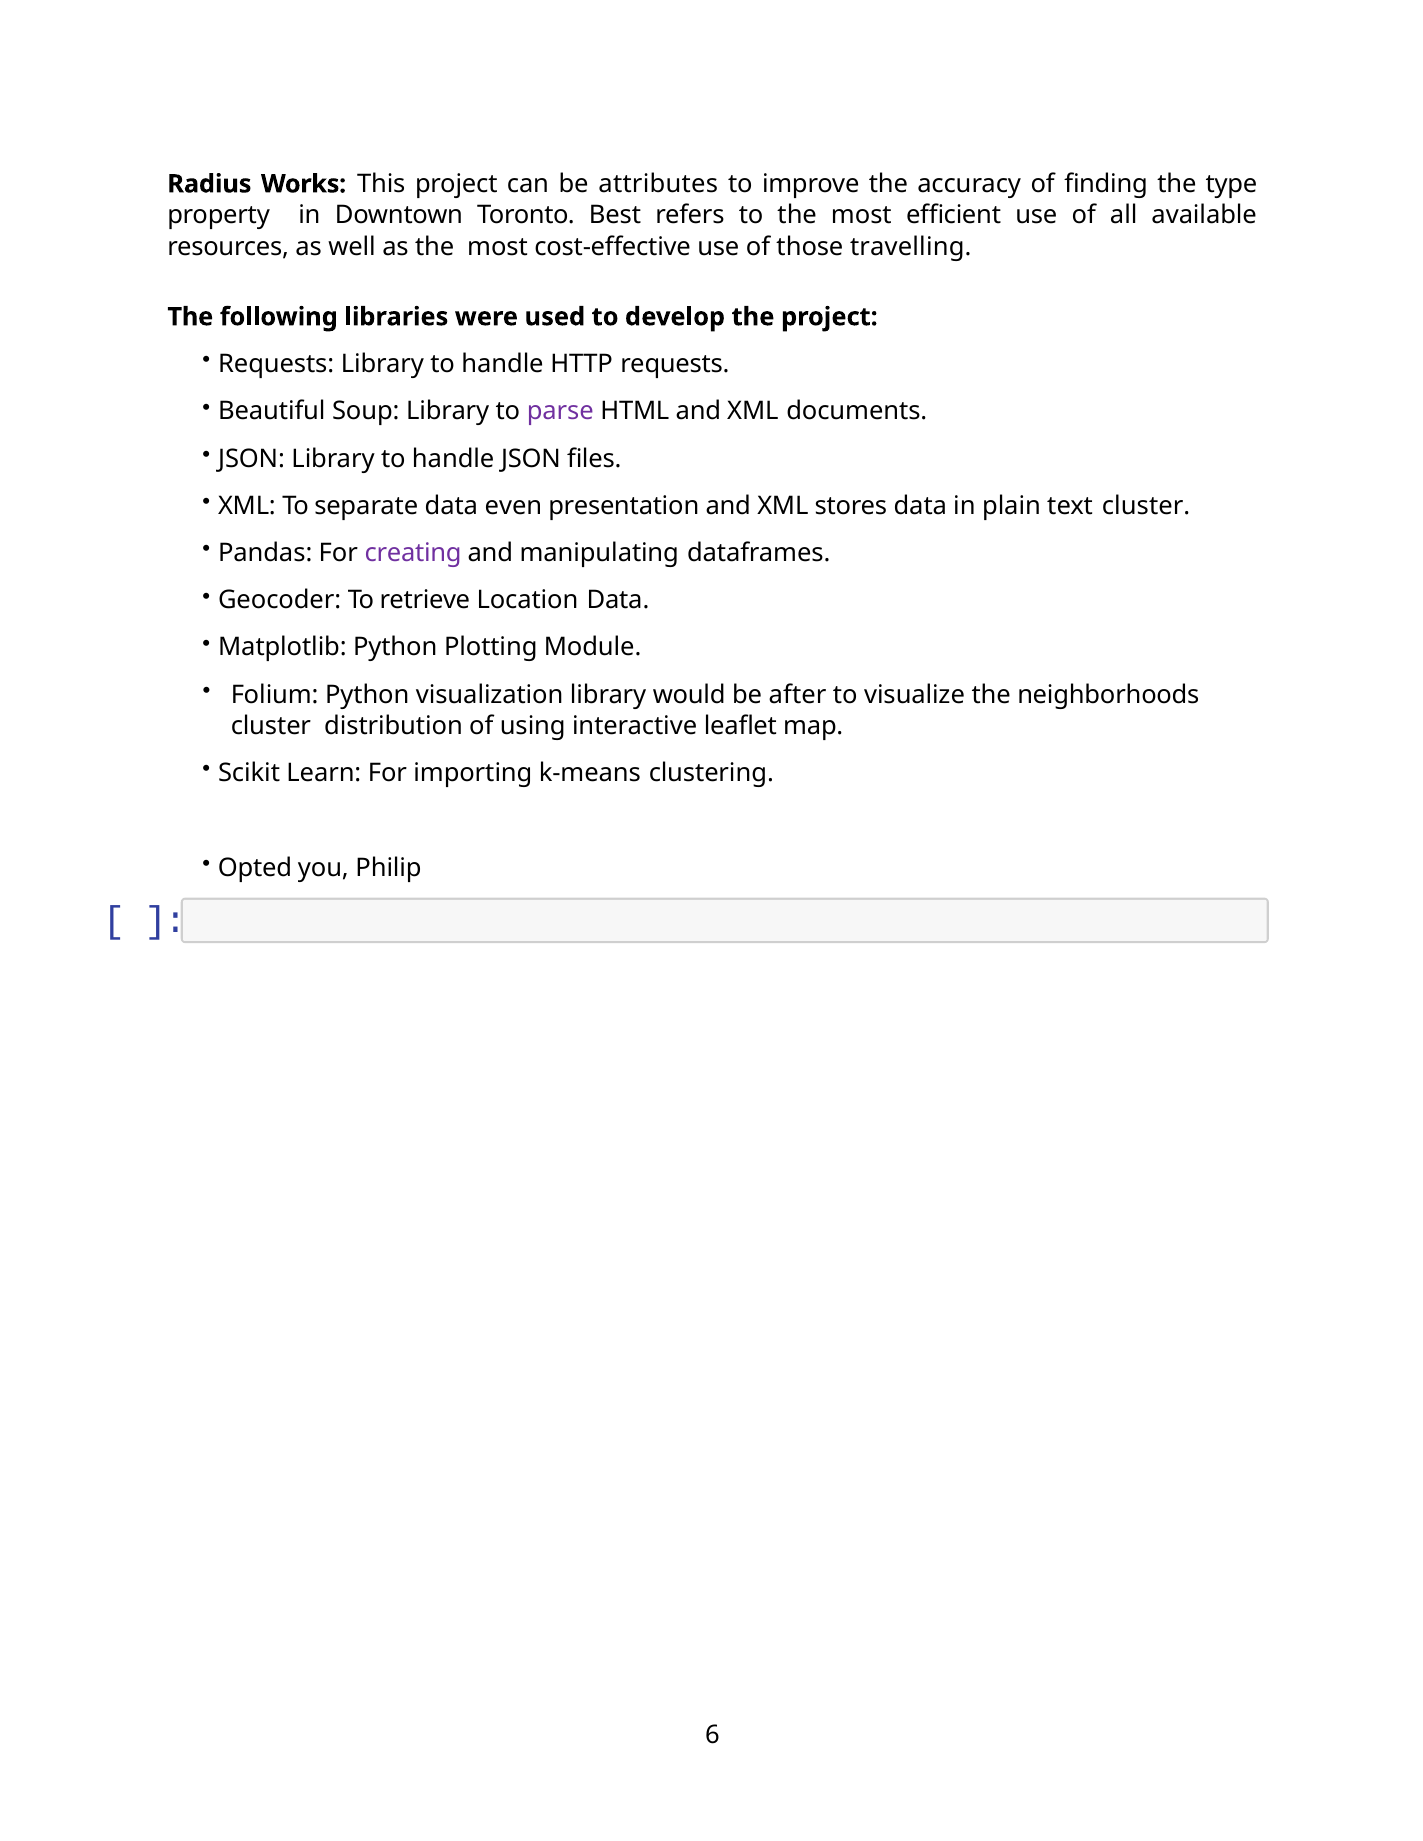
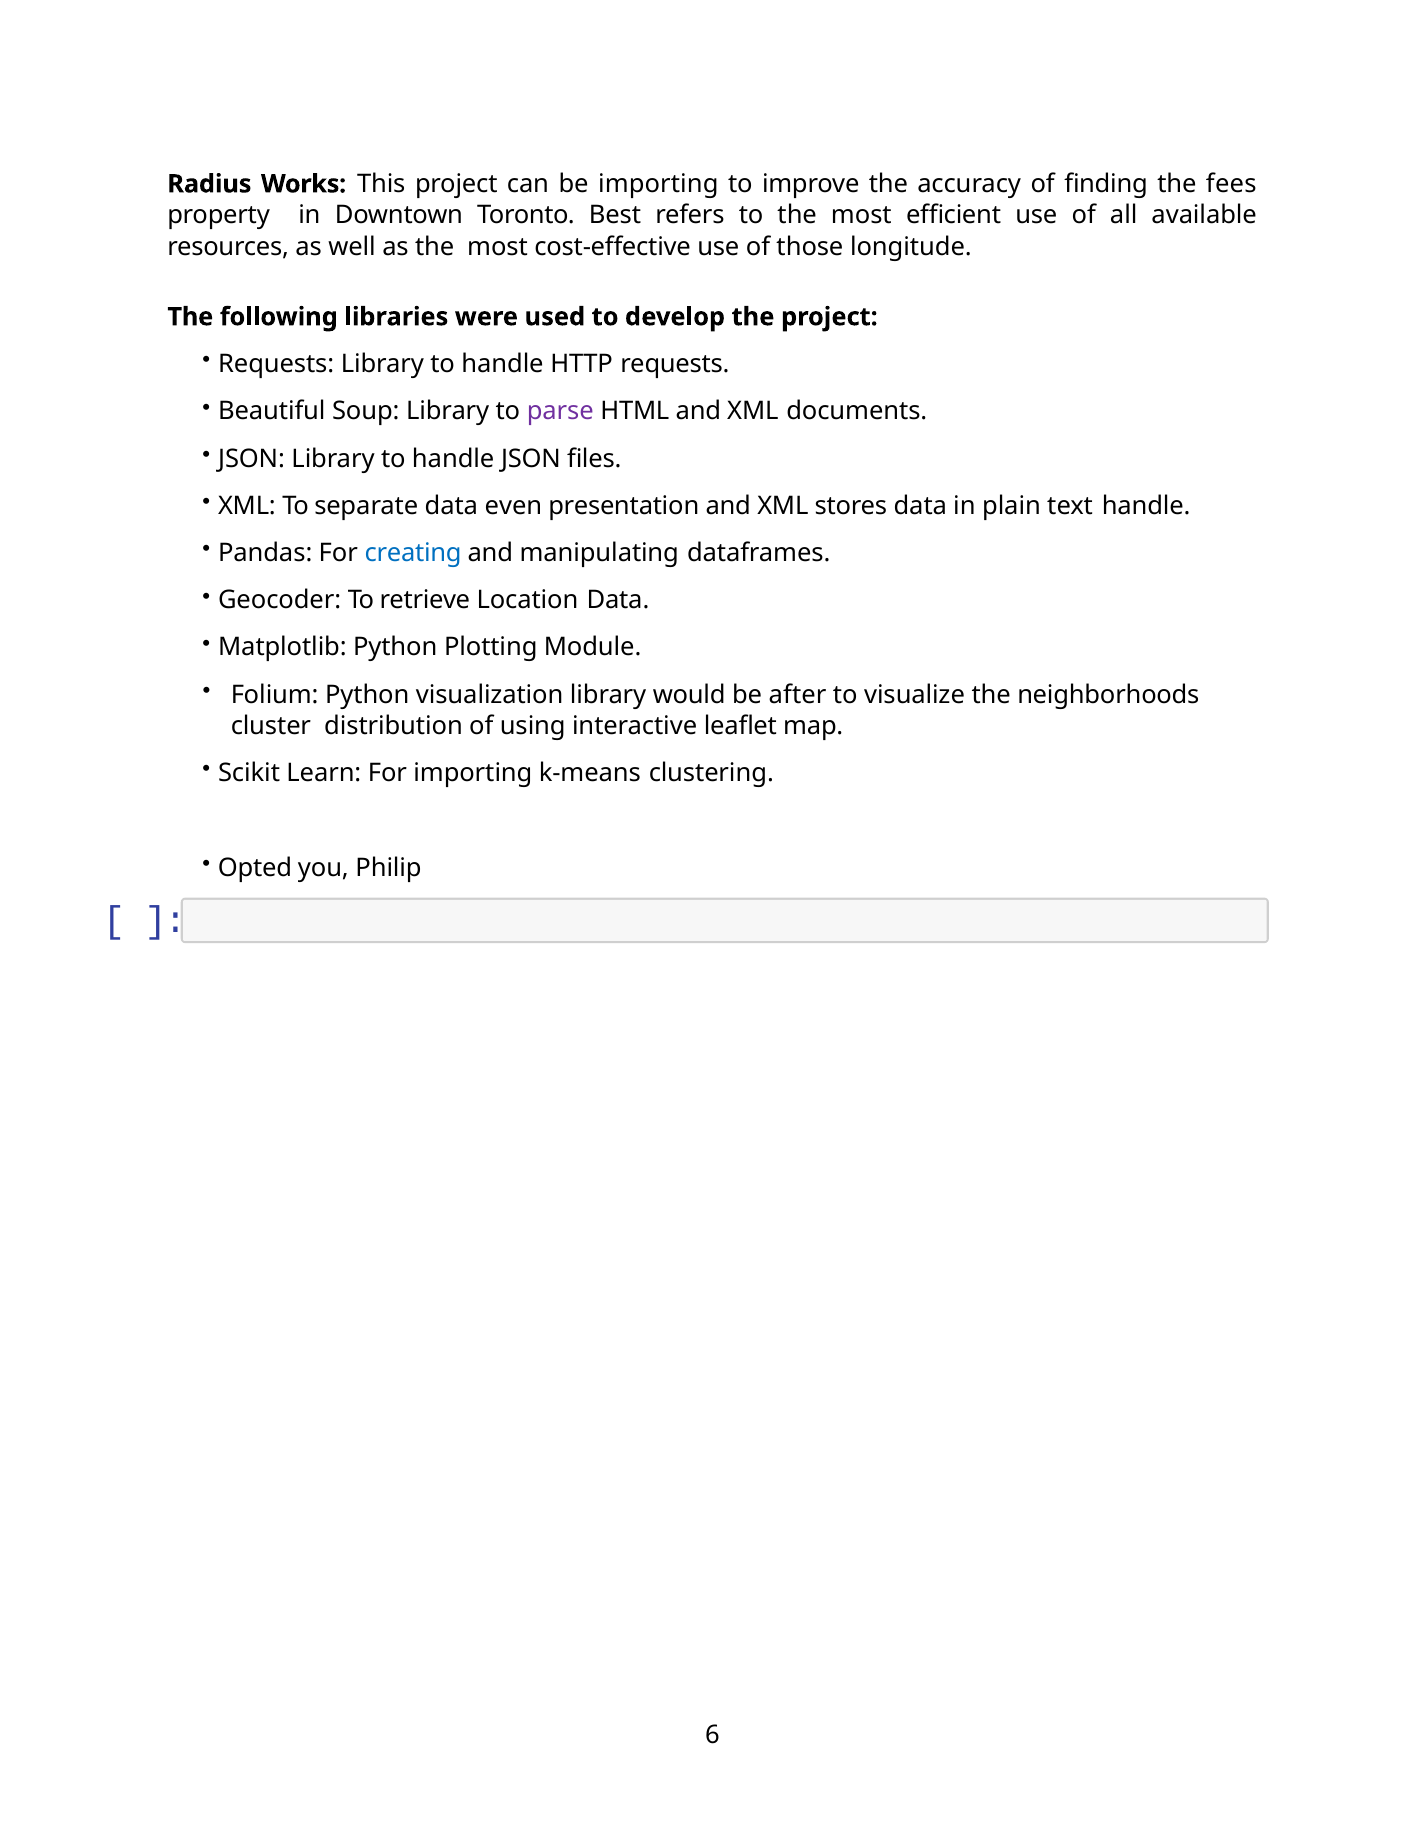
be attributes: attributes -> importing (658, 184)
type: type -> fees (1231, 184)
travelling: travelling -> longitude (911, 247)
text cluster: cluster -> handle (1146, 506)
creating colour: purple -> blue (413, 553)
